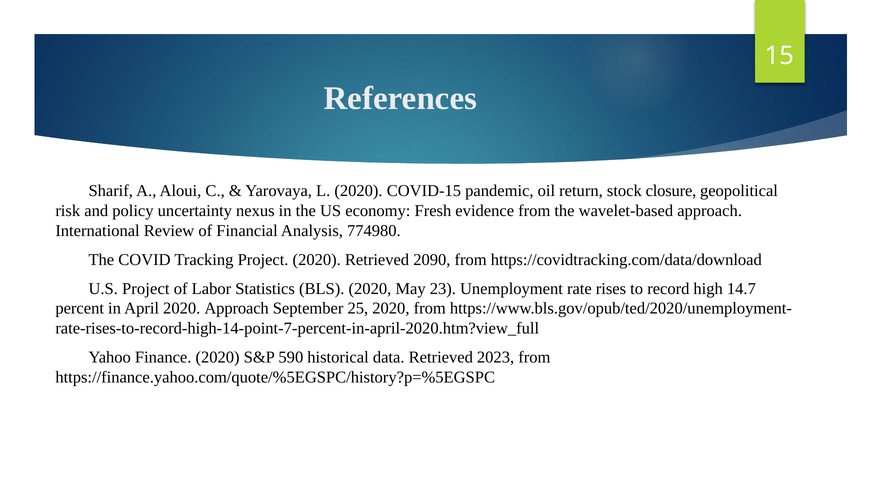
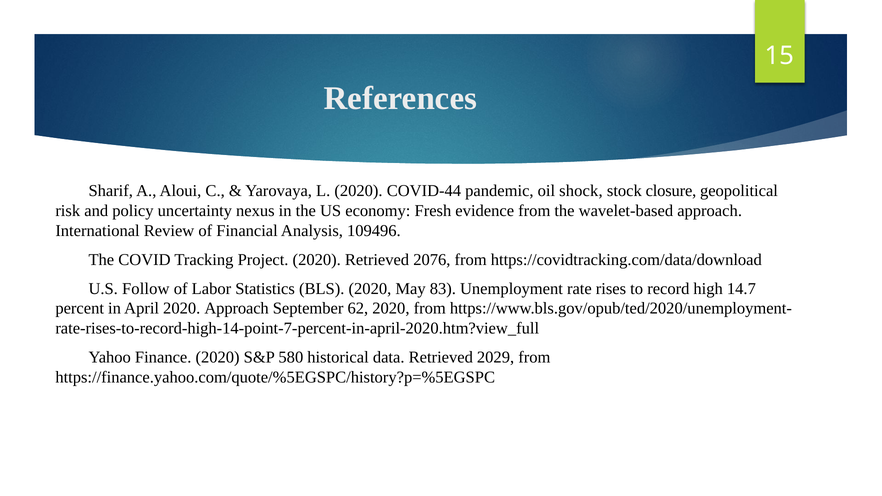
COVID-15: COVID-15 -> COVID-44 (424, 191)
return: return -> shock (581, 191)
774980: 774980 -> 109496 (374, 231)
2090: 2090 -> 2076 (432, 260)
U.S Project: Project -> Follow (146, 289)
23: 23 -> 83 (443, 289)
25: 25 -> 62 (358, 309)
590: 590 -> 580 (291, 357)
2023: 2023 -> 2029 (496, 357)
